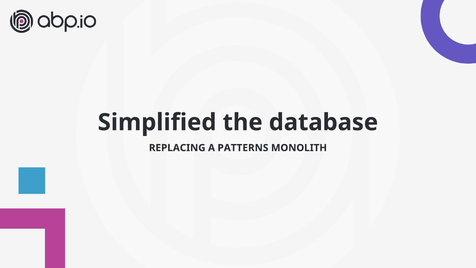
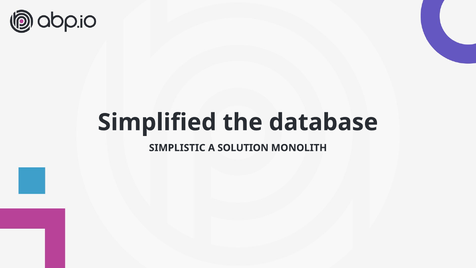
REPLACING: REPLACING -> SIMPLISTIC (177, 148)
PATTERNS: PATTERNS -> SOLUTION (243, 148)
